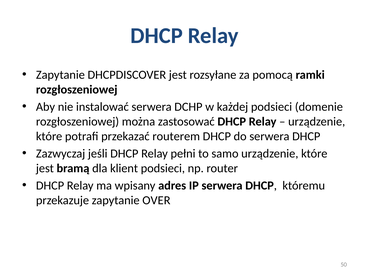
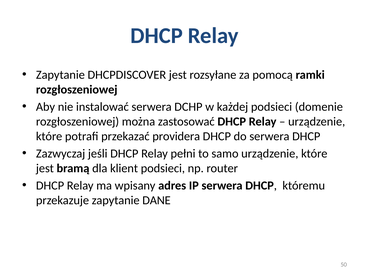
routerem: routerem -> providera (176, 136)
OVER: OVER -> DANE (157, 200)
